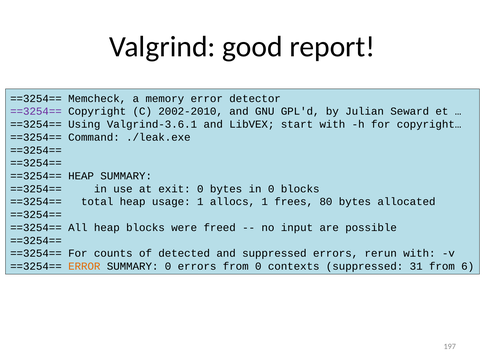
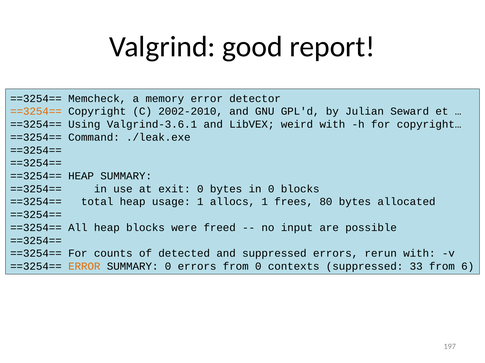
==3254== colour: purple -> orange (36, 112)
start: start -> weird (297, 125)
31: 31 -> 33 (416, 267)
